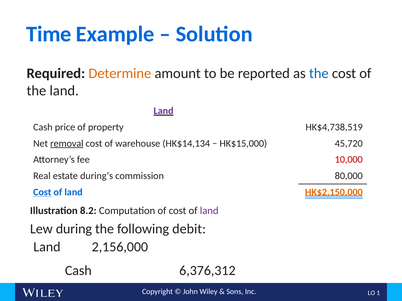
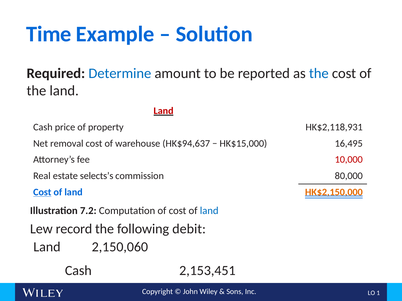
Determine colour: orange -> blue (120, 74)
Land colour: purple -> red (164, 111)
HK$4,738,519: HK$4,738,519 -> HK$2,118,931 (334, 127)
removal underline: present -> none (67, 144)
HK$14,134: HK$14,134 -> HK$94,637 (186, 144)
45,720: 45,720 -> 16,495 (349, 144)
during’s: during’s -> selects’s (97, 176)
8.2: 8.2 -> 7.2 (88, 211)
land colour: purple -> blue (209, 211)
during: during -> record (74, 229)
2,156,000: 2,156,000 -> 2,150,060 (120, 247)
6,376,312: 6,376,312 -> 2,153,451 (207, 271)
